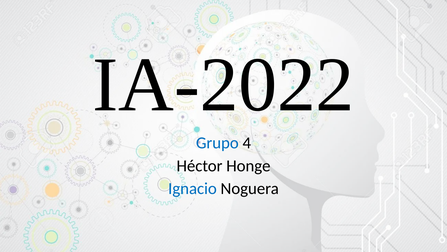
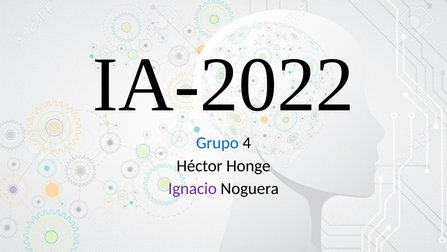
Ignacio colour: blue -> purple (192, 188)
